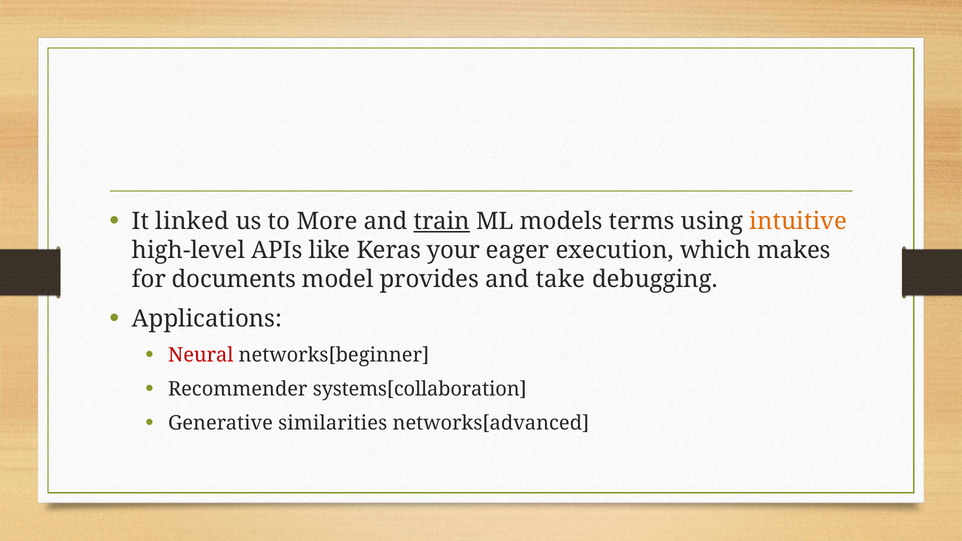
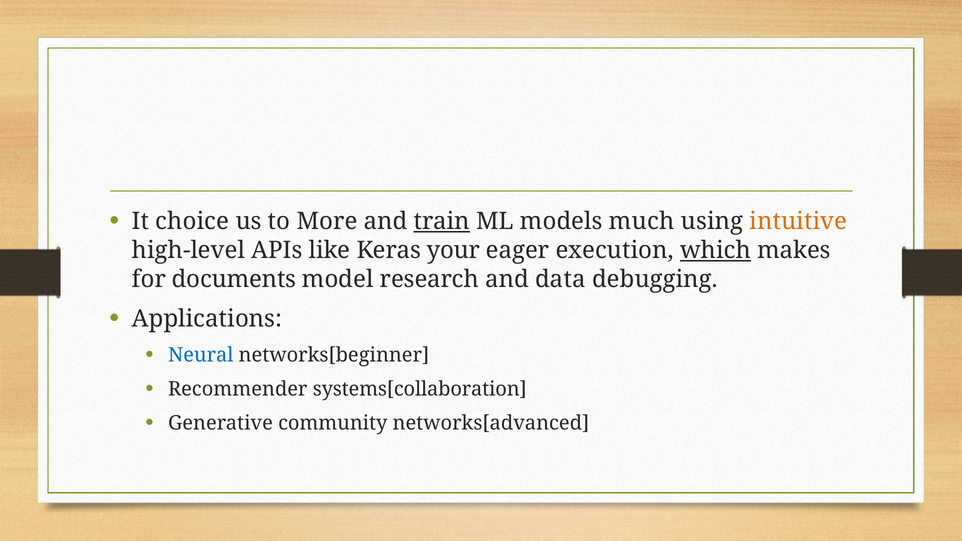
linked: linked -> choice (192, 221)
terms: terms -> much (642, 221)
which underline: none -> present (715, 250)
provides: provides -> research (429, 279)
take: take -> data (560, 279)
Neural colour: red -> blue (201, 355)
similarities: similarities -> community (333, 423)
